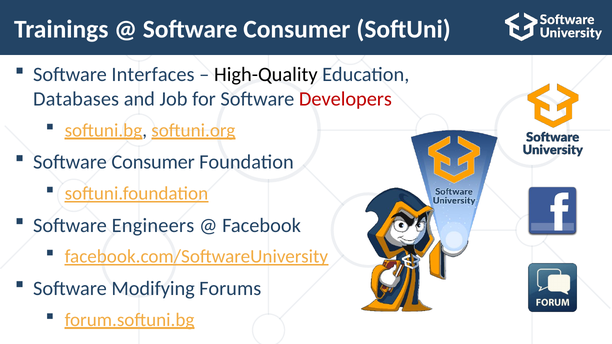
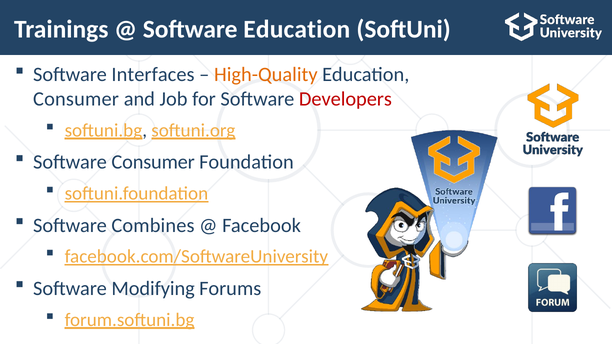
Consumer: Consumer -> Education (297, 29)
High-Quality colour: black -> orange (266, 75)
Databases: Databases -> Consumer (76, 99)
Engineers: Engineers -> Combines (153, 225)
